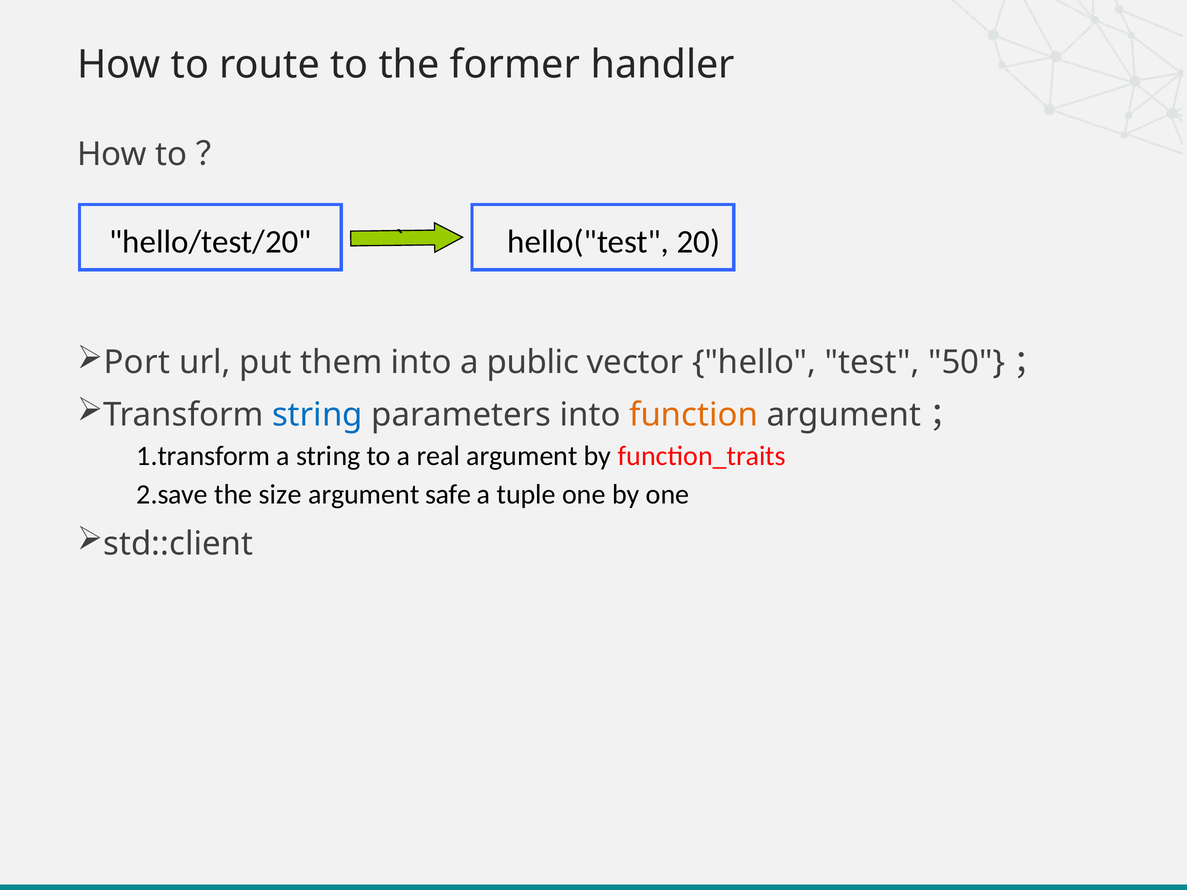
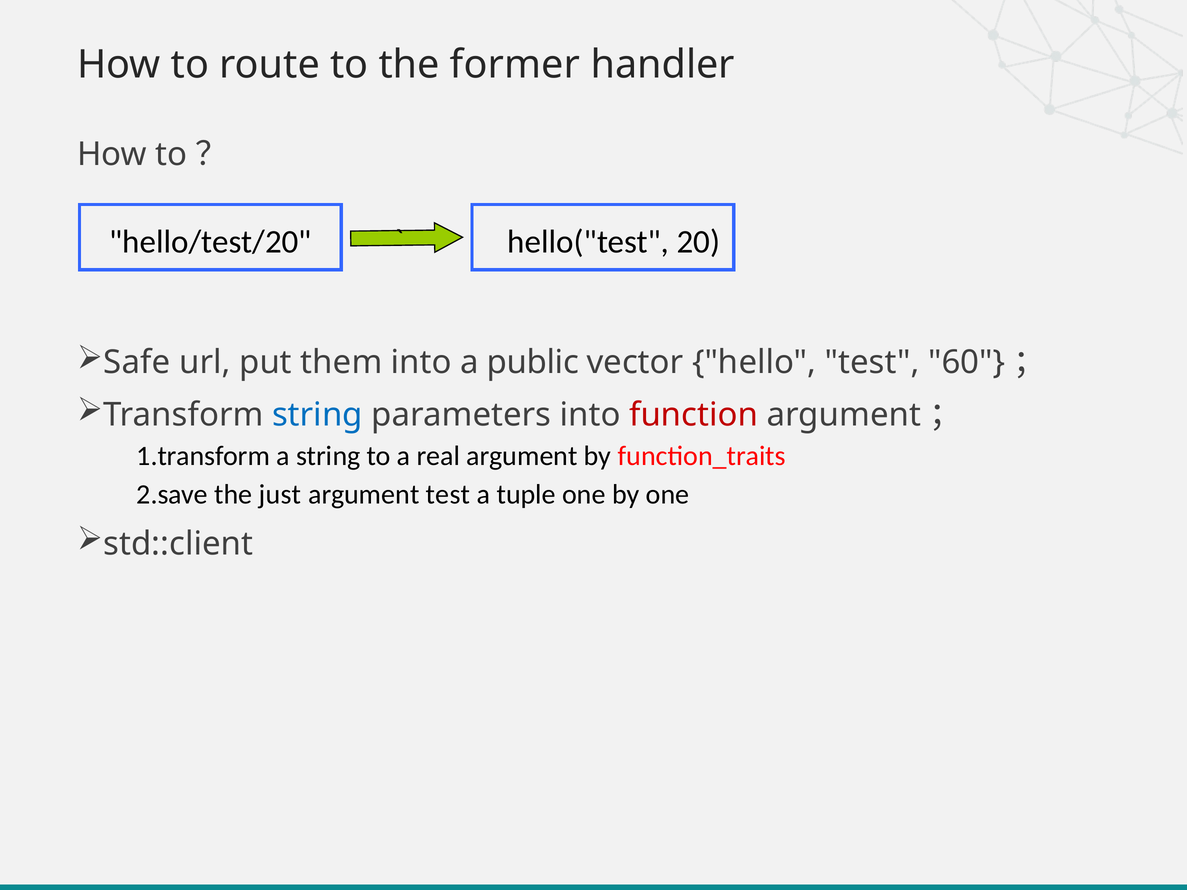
Port: Port -> Safe (137, 363)
50: 50 -> 60 (967, 363)
function colour: orange -> red (694, 415)
size: size -> just (280, 494)
argument safe: safe -> test (448, 494)
